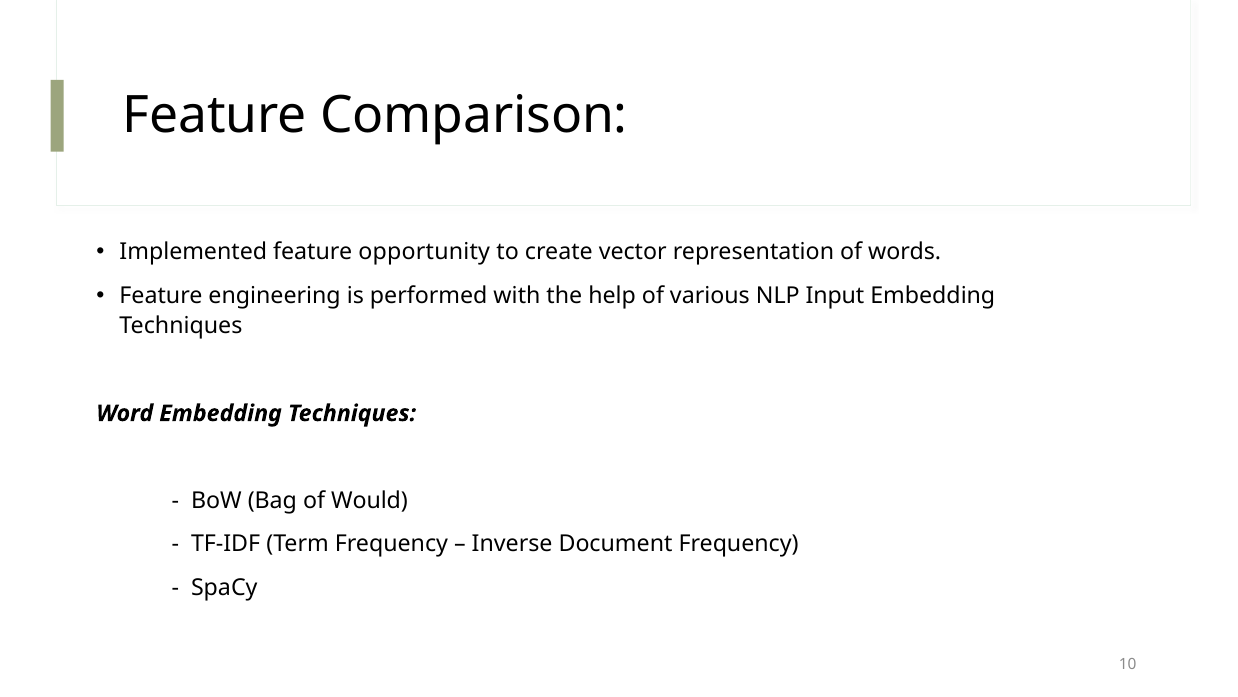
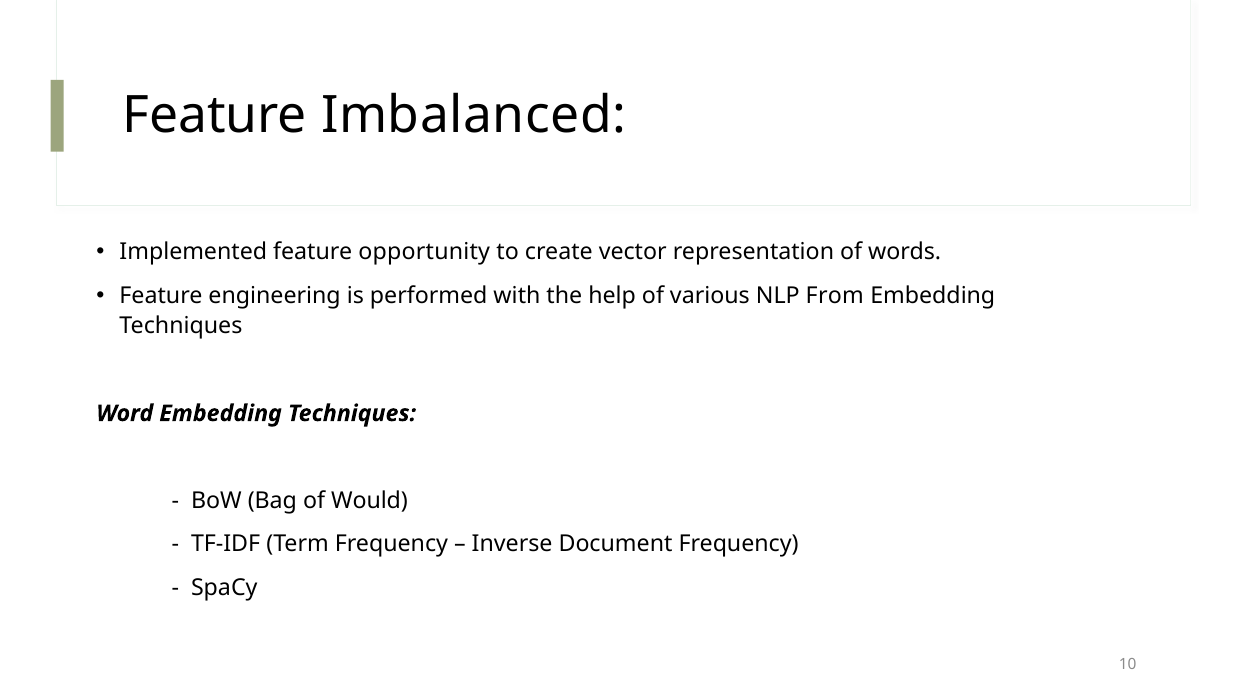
Comparison: Comparison -> Imbalanced (474, 115)
Input: Input -> From (835, 295)
